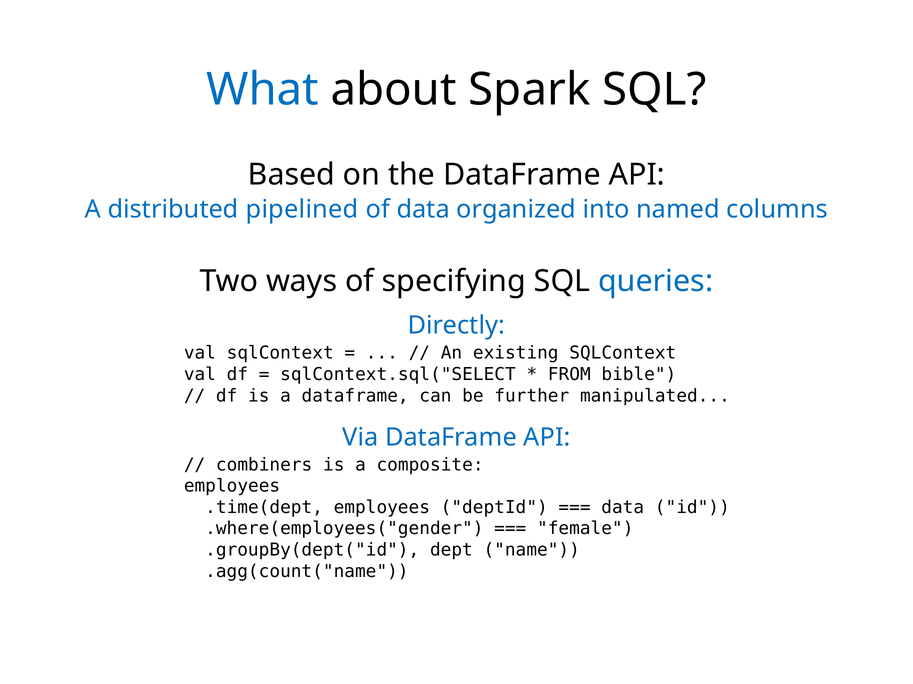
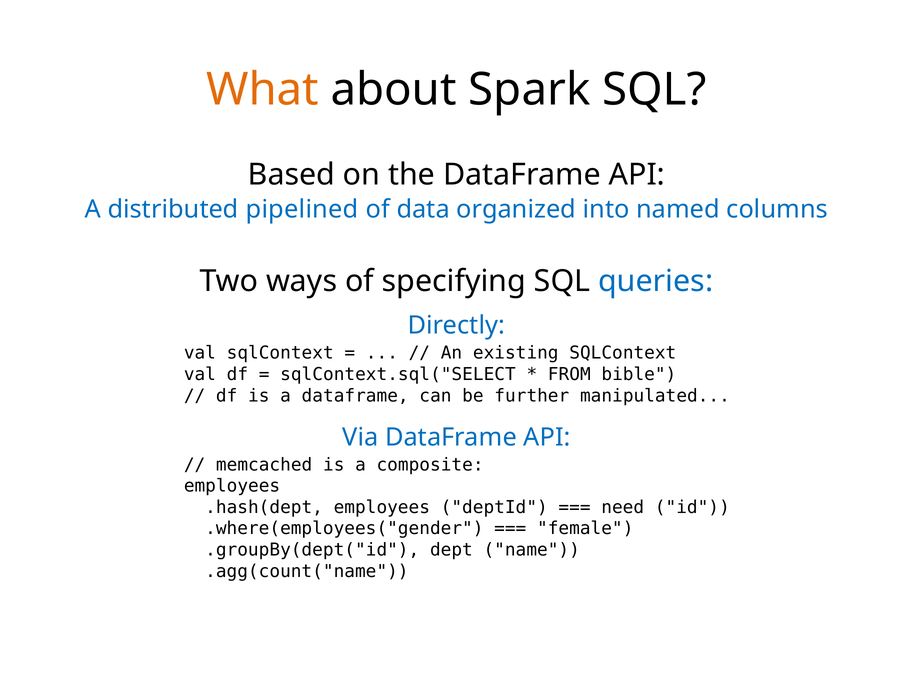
What colour: blue -> orange (262, 90)
combiners: combiners -> memcached (264, 465)
.time(dept: .time(dept -> .hash(dept (264, 508)
data: data -> need (623, 508)
